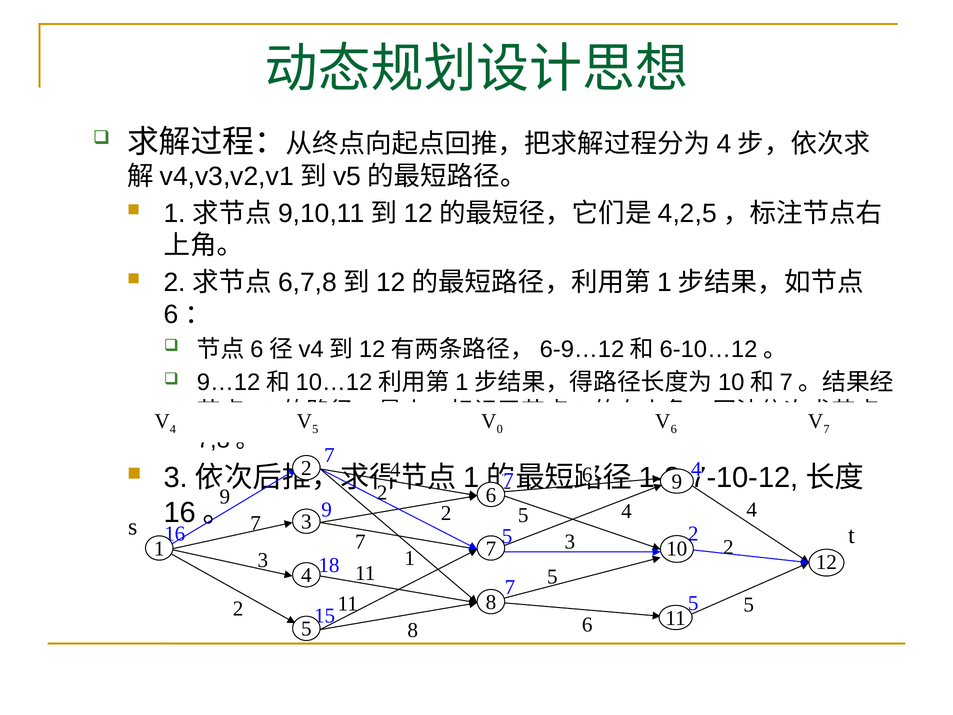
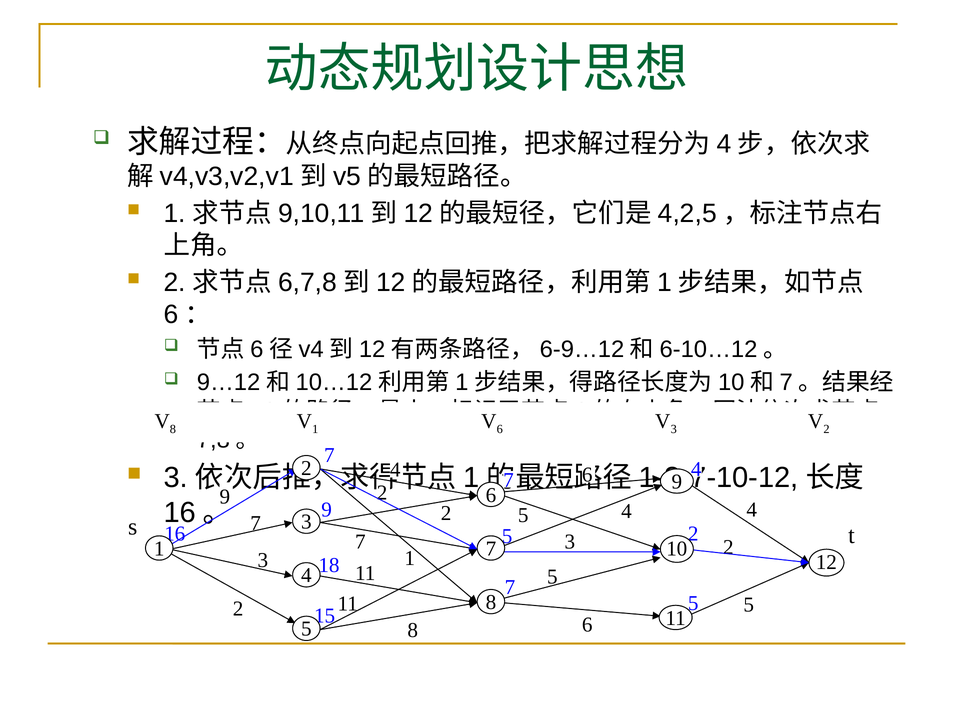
4: 4 -> 8 (173, 429)
5: 5 -> 1 (315, 429)
0: 0 -> 6 (500, 429)
6: 6 -> 3 (674, 429)
7: 7 -> 2 (827, 429)
